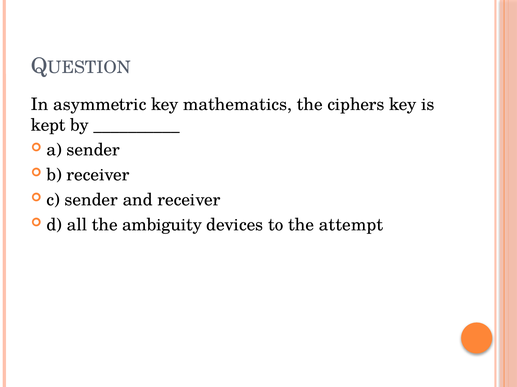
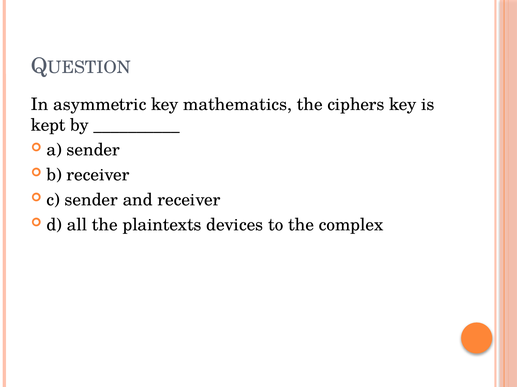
ambiguity: ambiguity -> plaintexts (162, 225)
attempt: attempt -> complex (351, 225)
